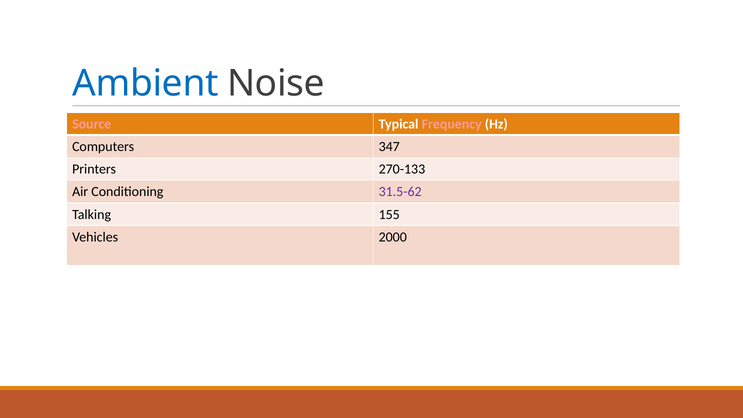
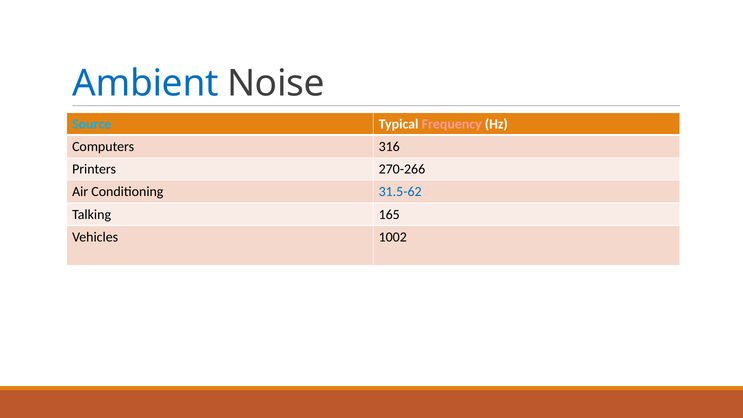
Source colour: pink -> light blue (92, 124)
347: 347 -> 316 (389, 147)
270-133: 270-133 -> 270-266 (402, 169)
31.5-62 colour: purple -> blue (400, 192)
155: 155 -> 165 (389, 214)
2000: 2000 -> 1002 (393, 237)
